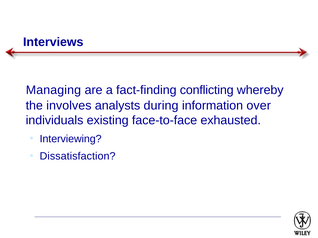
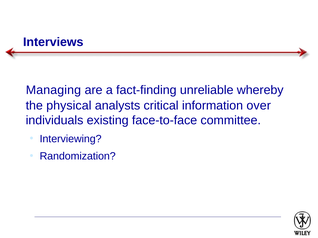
conflicting: conflicting -> unreliable (207, 90)
involves: involves -> physical (69, 106)
during: during -> critical (161, 106)
exhausted: exhausted -> committee (231, 121)
Dissatisfaction: Dissatisfaction -> Randomization (78, 157)
